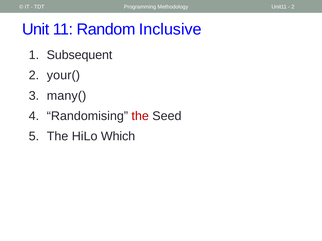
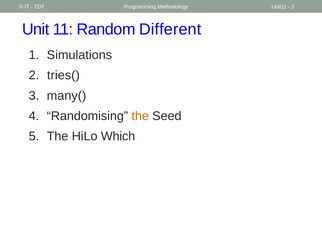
Inclusive: Inclusive -> Different (170, 29)
Subsequent: Subsequent -> Simulations (79, 55)
your(: your( -> tries( (63, 76)
the colour: red -> orange (140, 116)
